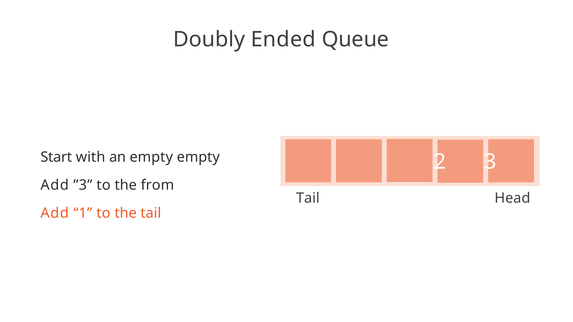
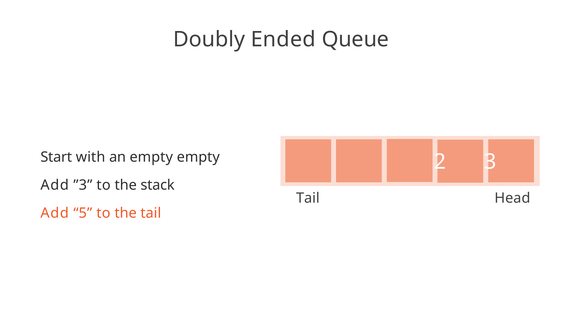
from: from -> stack (158, 185)
1: 1 -> 5 (83, 213)
